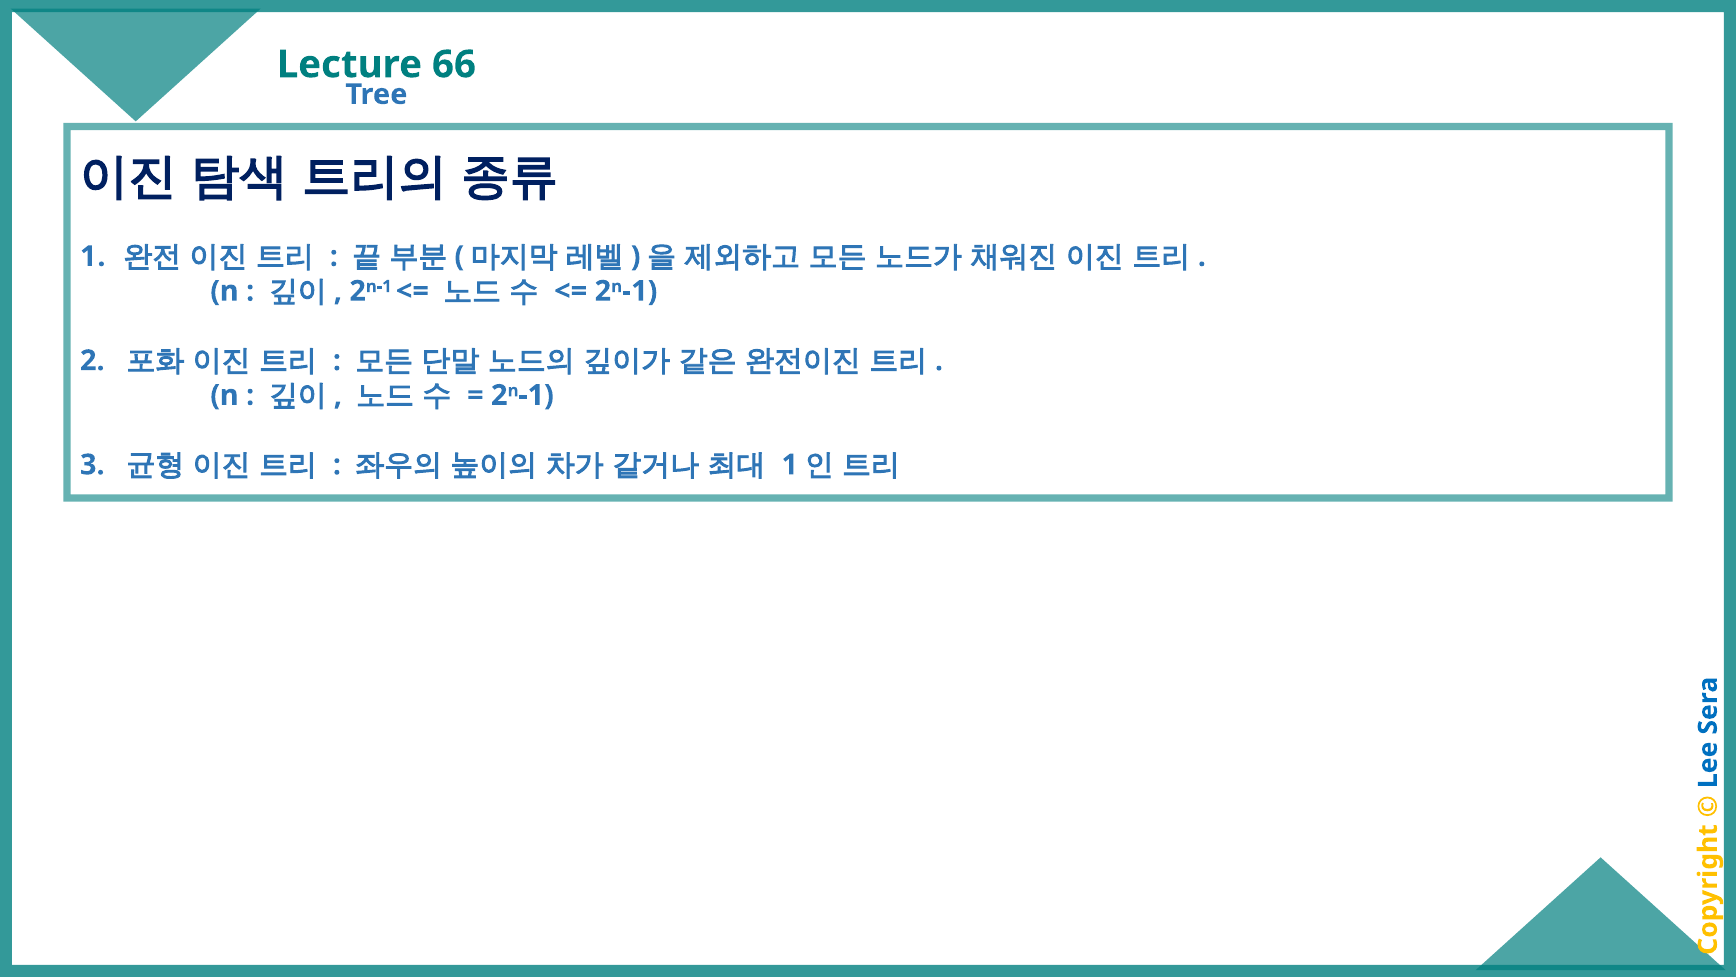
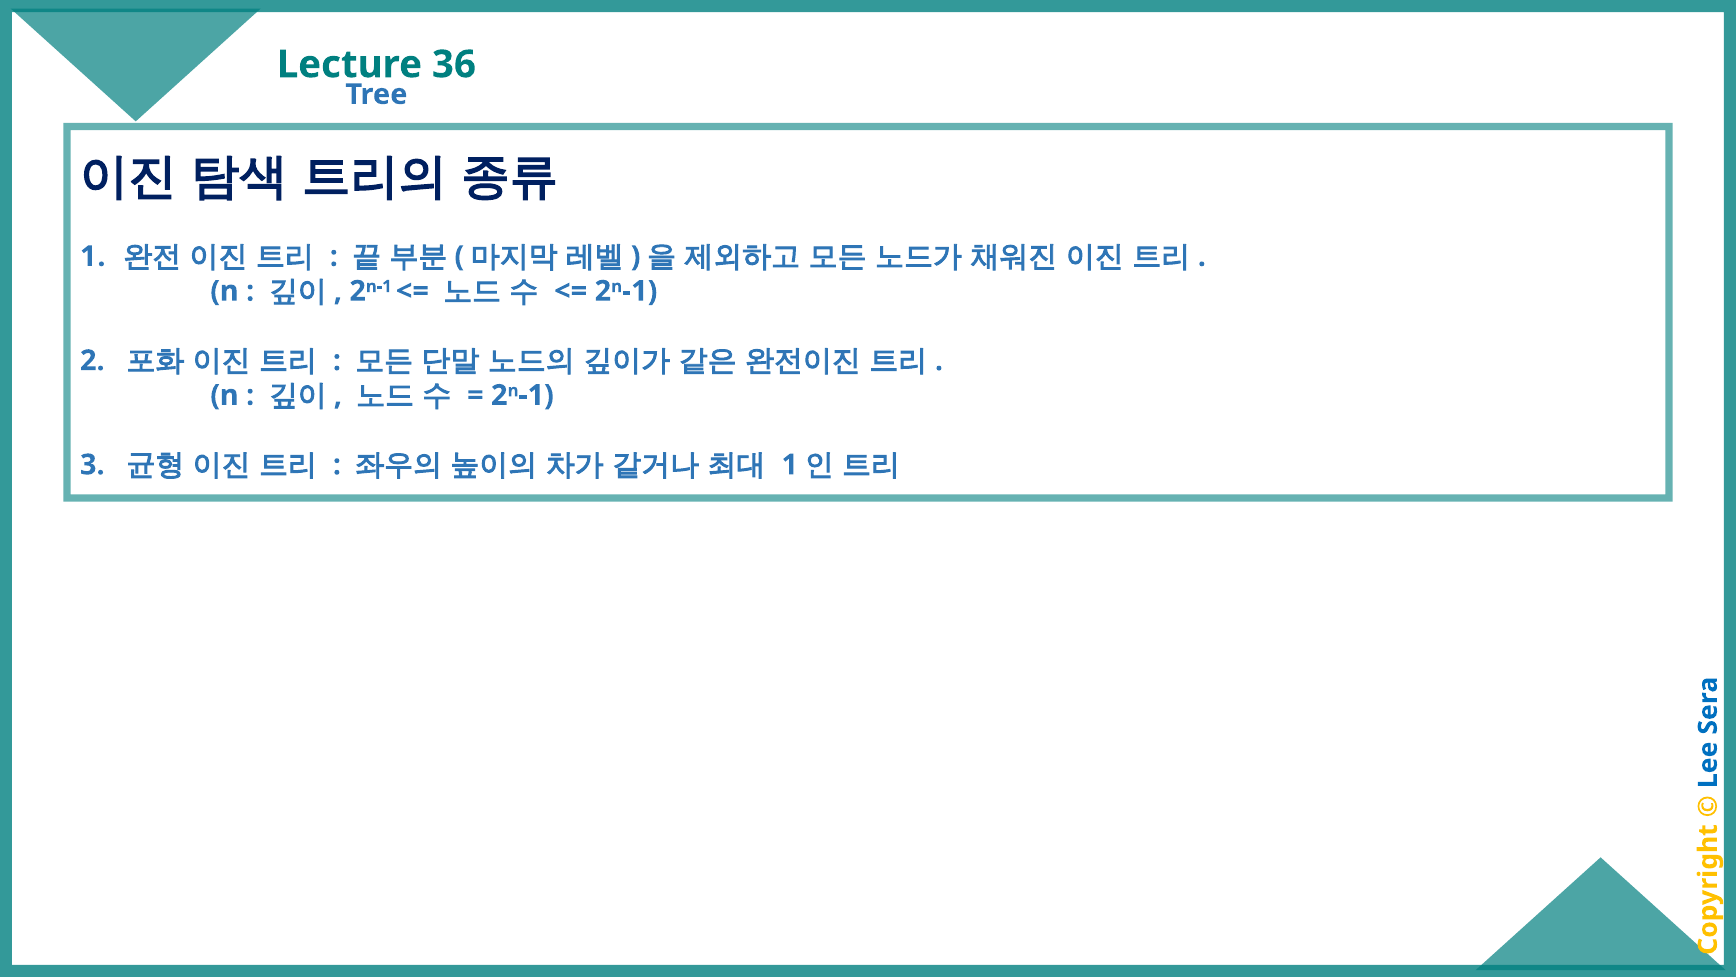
66: 66 -> 36 (454, 65)
